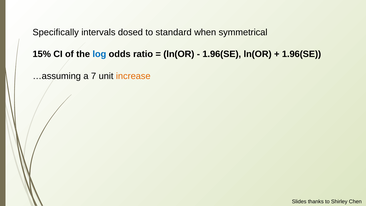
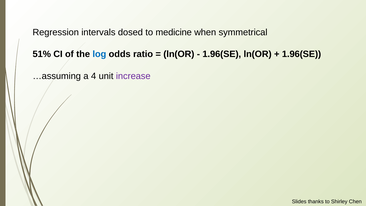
Specifically: Specifically -> Regression (56, 32)
standard: standard -> medicine (174, 32)
15%: 15% -> 51% (42, 54)
7: 7 -> 4 (94, 76)
increase colour: orange -> purple (133, 76)
